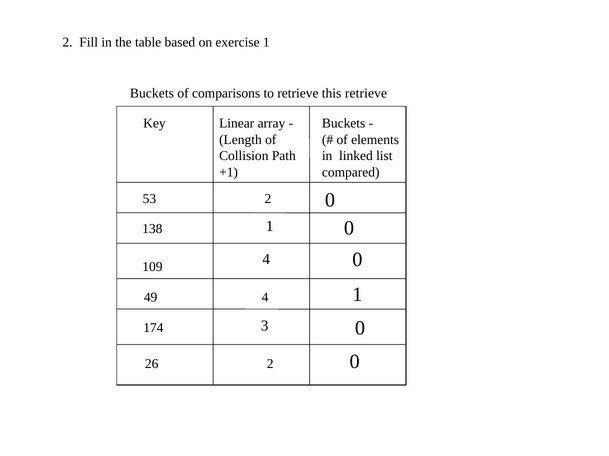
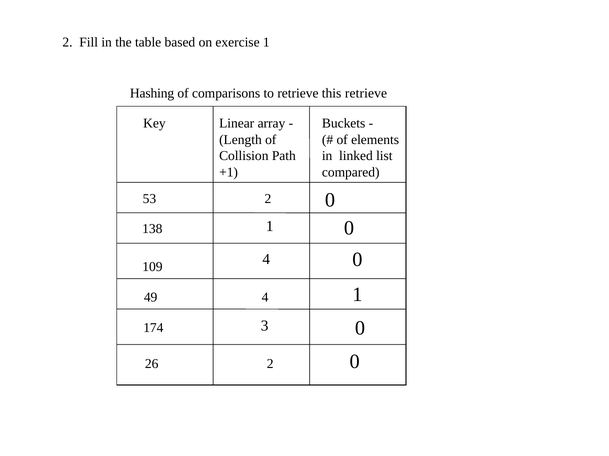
Buckets: Buckets -> Hashing (152, 93)
